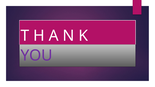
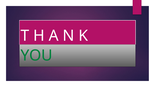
YOU colour: purple -> green (37, 56)
